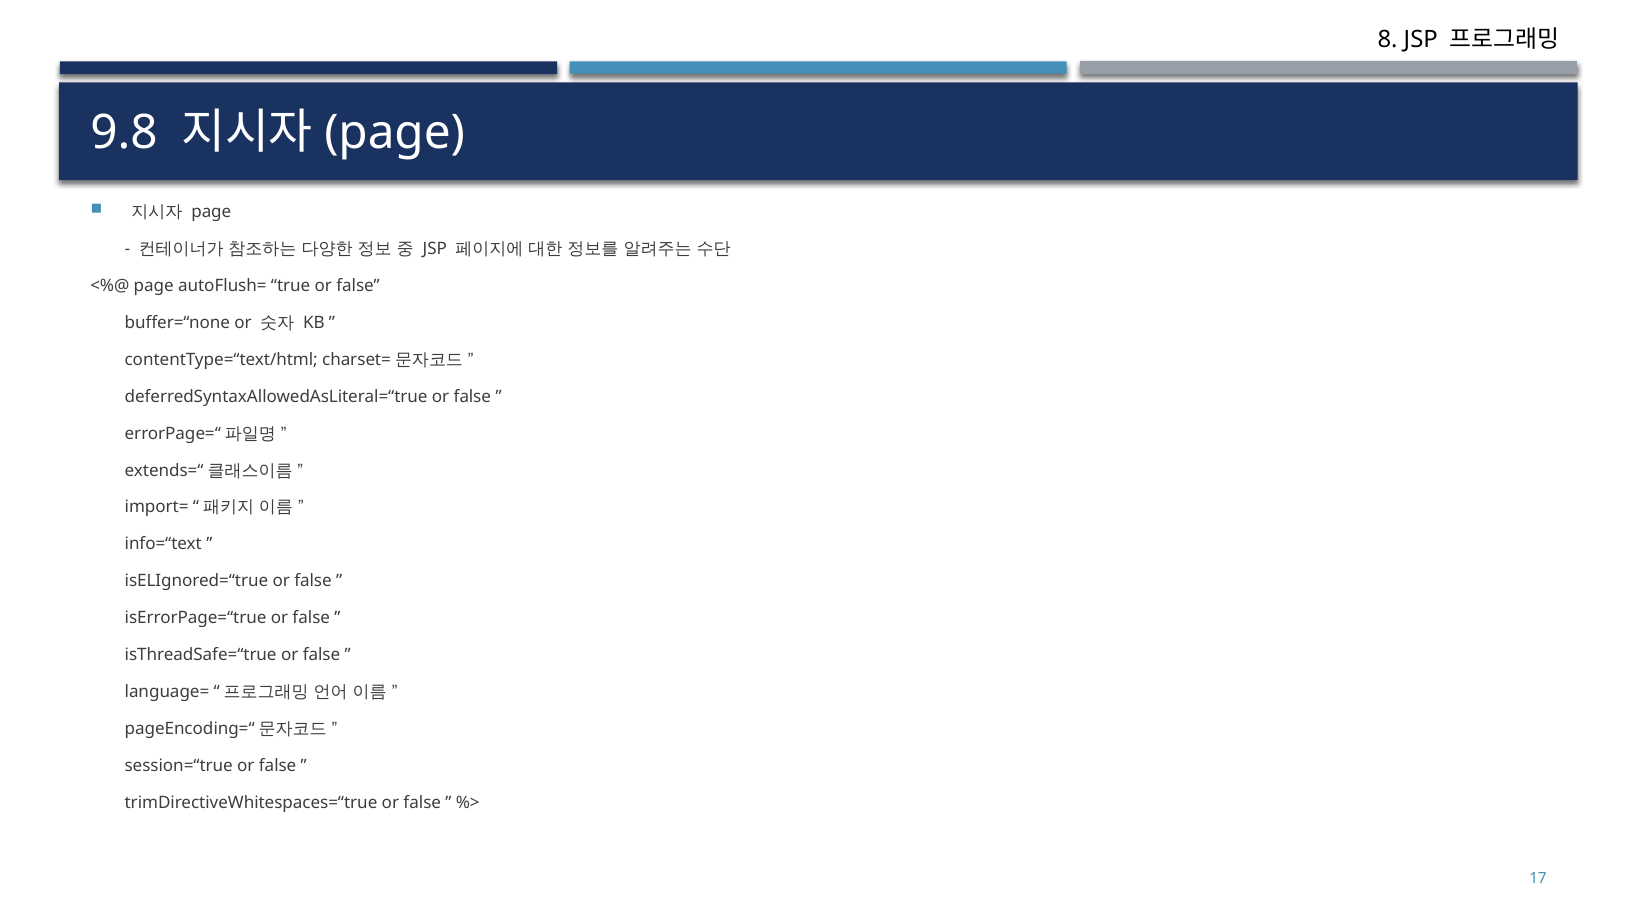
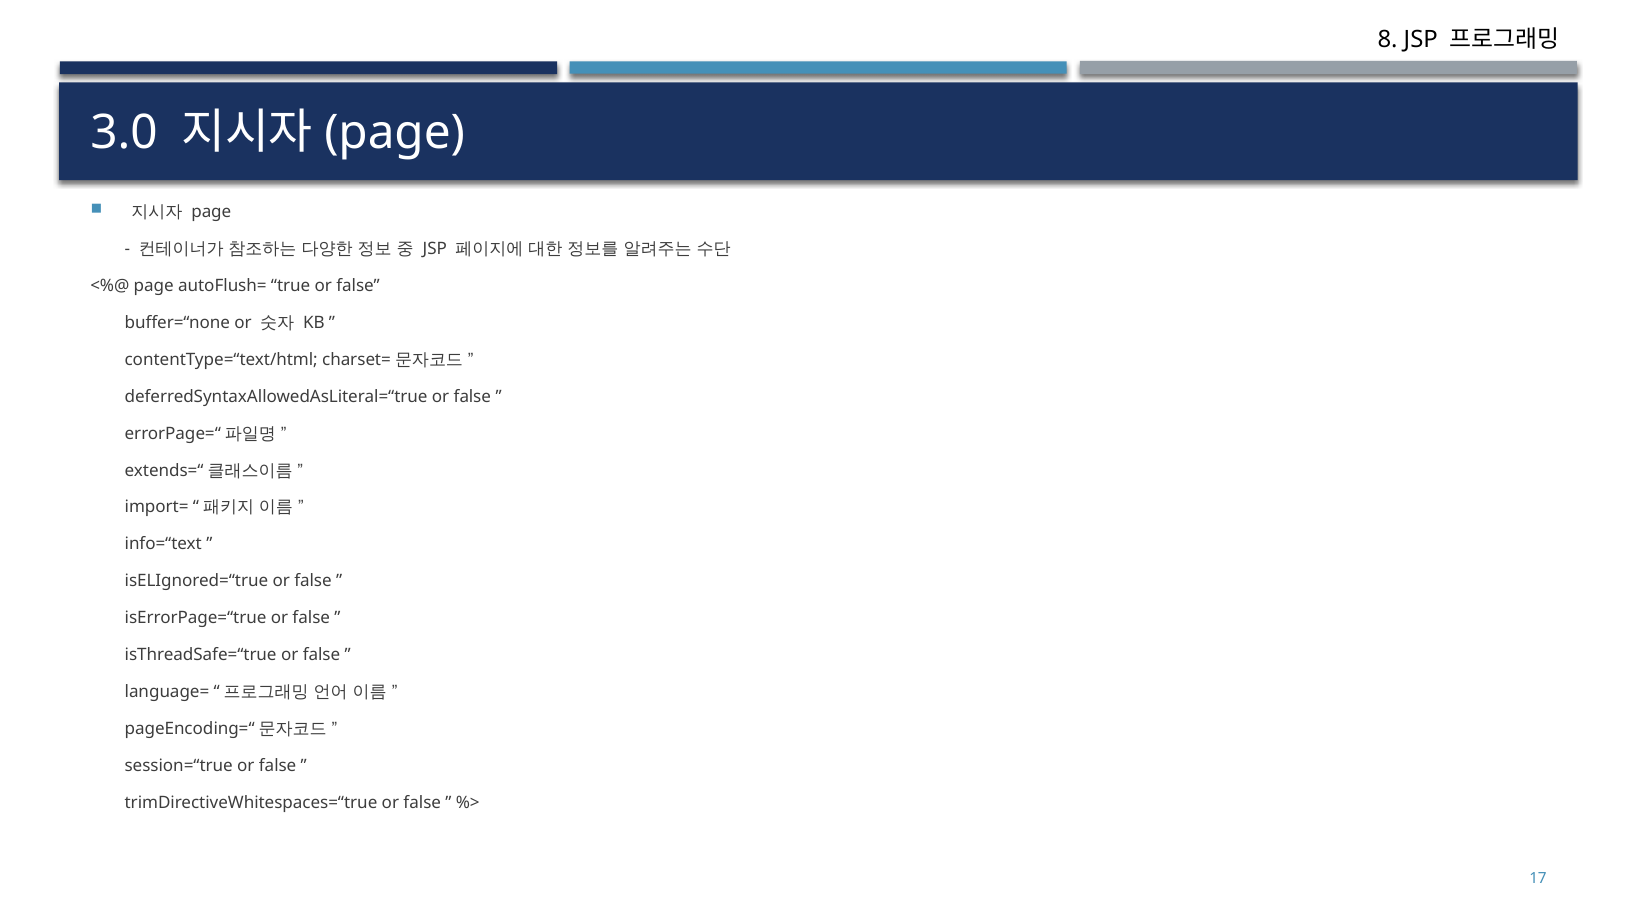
9.8: 9.8 -> 3.0 (124, 132)
